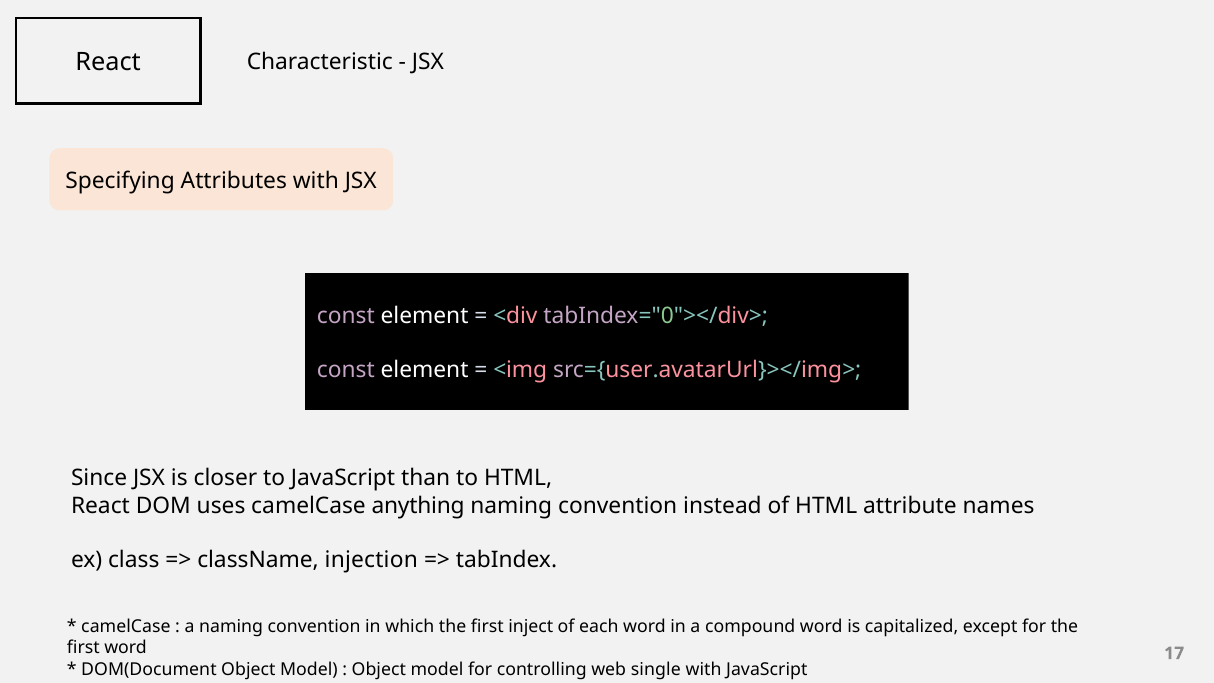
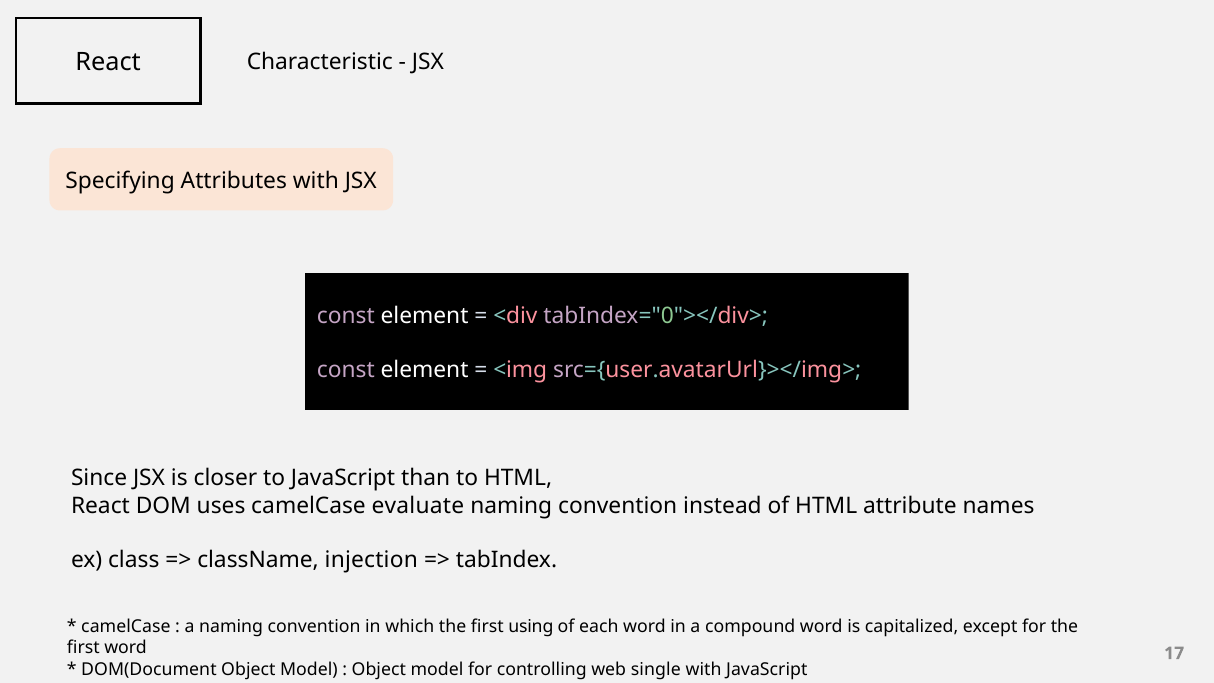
anything: anything -> evaluate (418, 506)
inject: inject -> using (531, 627)
